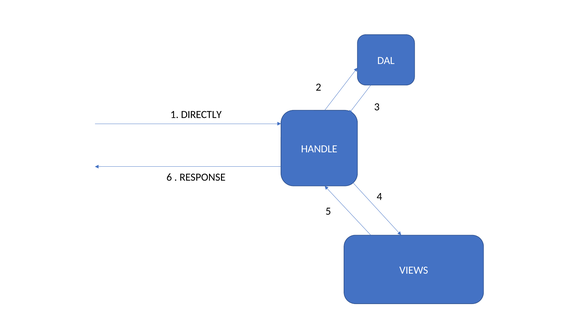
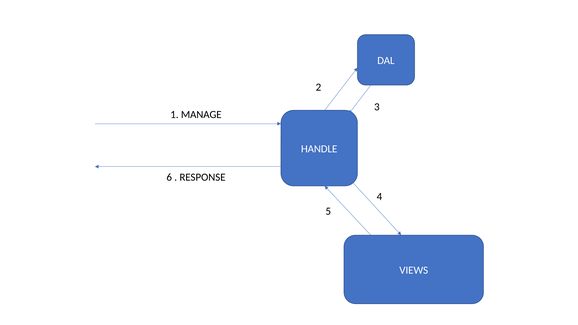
DIRECTLY: DIRECTLY -> MANAGE (201, 115)
